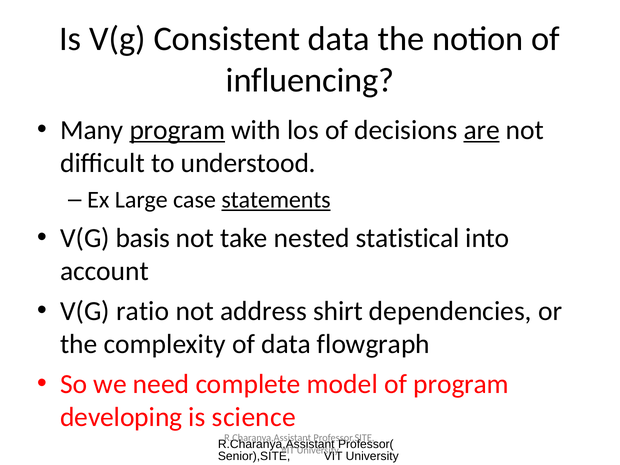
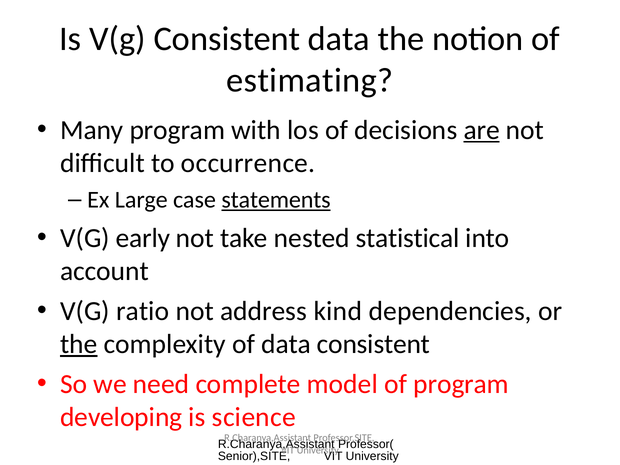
influencing: influencing -> estimating (310, 80)
program underline: present -> none (177, 130)
understood: understood -> occurrence (248, 163)
basis: basis -> early (143, 238)
shirt: shirt -> kind (338, 311)
the underline: none -> present (79, 344)
data flowgraph: flowgraph -> consistent (374, 344)
